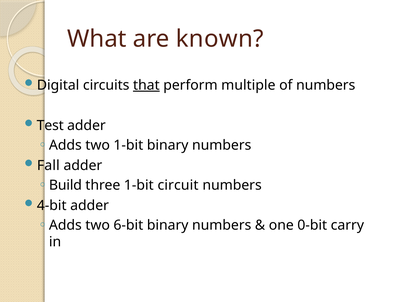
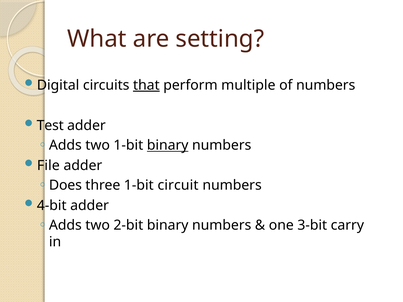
known: known -> setting (220, 39)
binary underline: none -> present (168, 145)
Fall: Fall -> File (48, 166)
Build: Build -> Does (65, 185)
6-bit: 6-bit -> 2-bit (128, 225)
0-bit: 0-bit -> 3-bit (312, 225)
